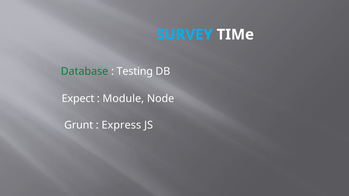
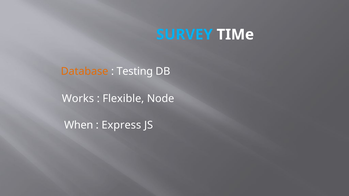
Database colour: green -> orange (85, 72)
Expect: Expect -> Works (78, 99)
Module: Module -> Flexible (123, 99)
Grunt: Grunt -> When (79, 125)
